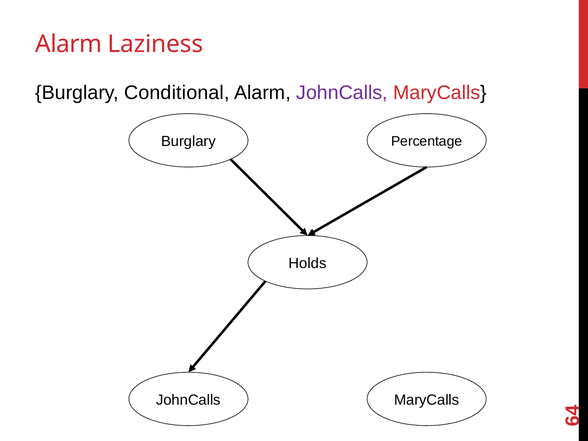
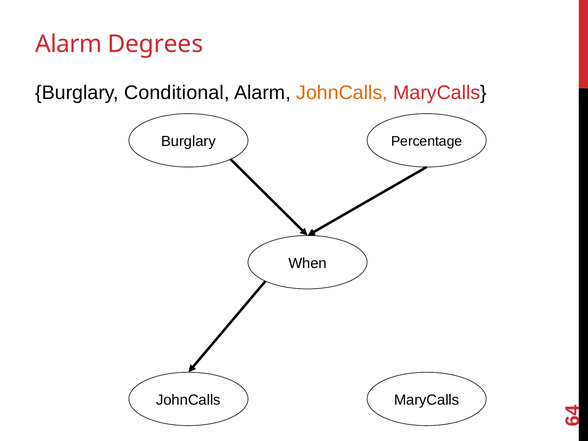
Laziness: Laziness -> Degrees (155, 44)
JohnCalls colour: purple -> orange (342, 93)
Holds: Holds -> When (308, 263)
